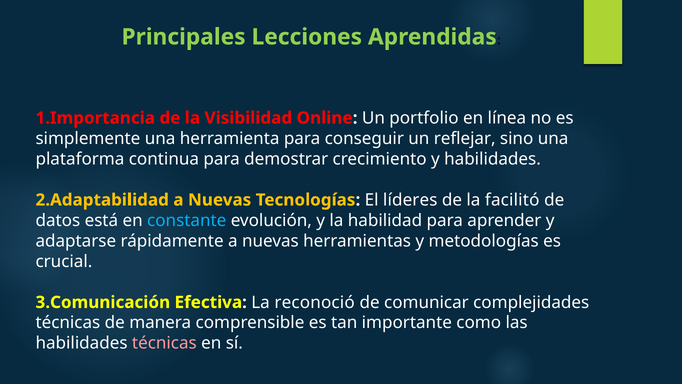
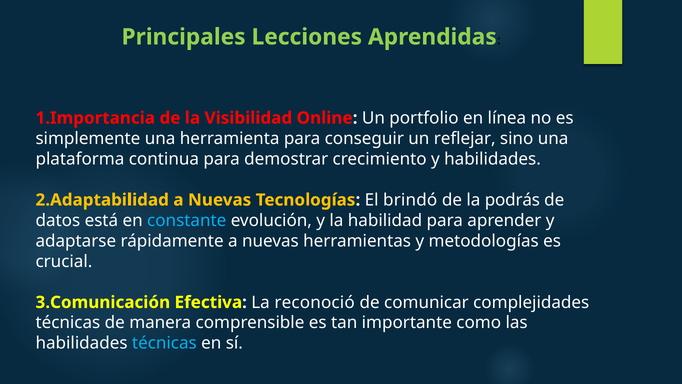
líderes: líderes -> brindó (410, 200)
facilitó: facilitó -> podrás (512, 200)
técnicas colour: pink -> light blue (164, 343)
